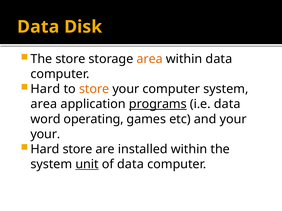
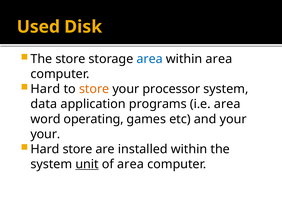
Data: Data -> Used (38, 27)
area colour: orange -> blue (150, 59)
within data: data -> area (219, 59)
your computer: computer -> processor (171, 89)
area: area -> data (44, 104)
programs underline: present -> none (158, 104)
i.e data: data -> area (227, 104)
of data: data -> area (130, 165)
